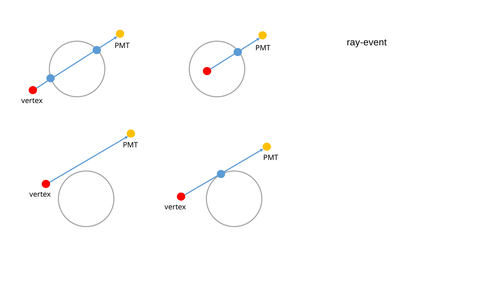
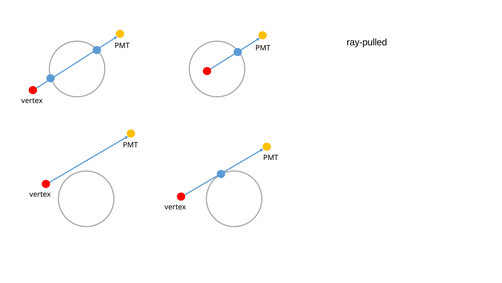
ray-event: ray-event -> ray-pulled (367, 42)
